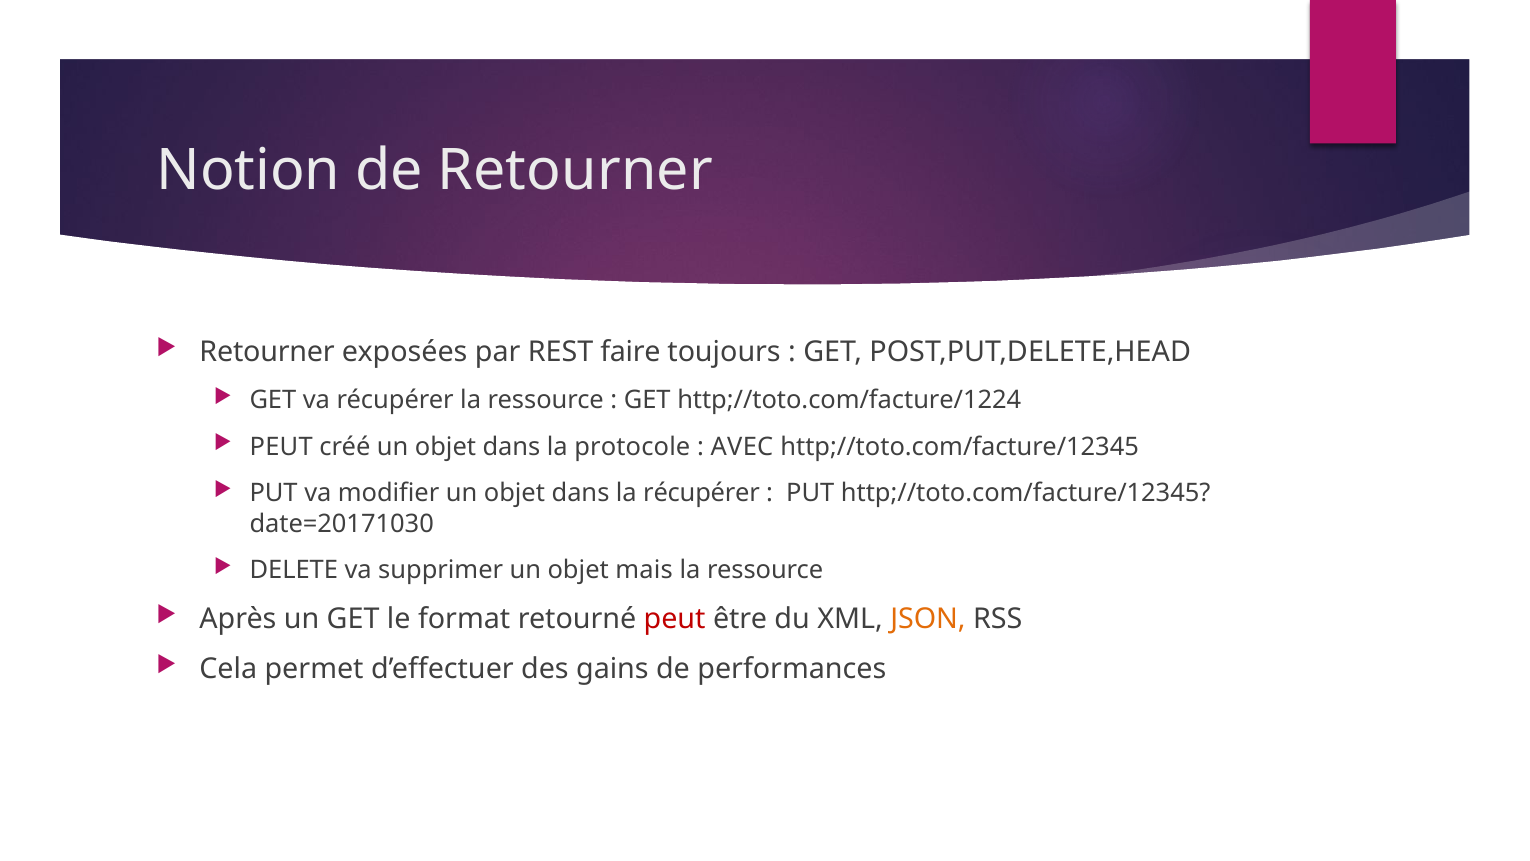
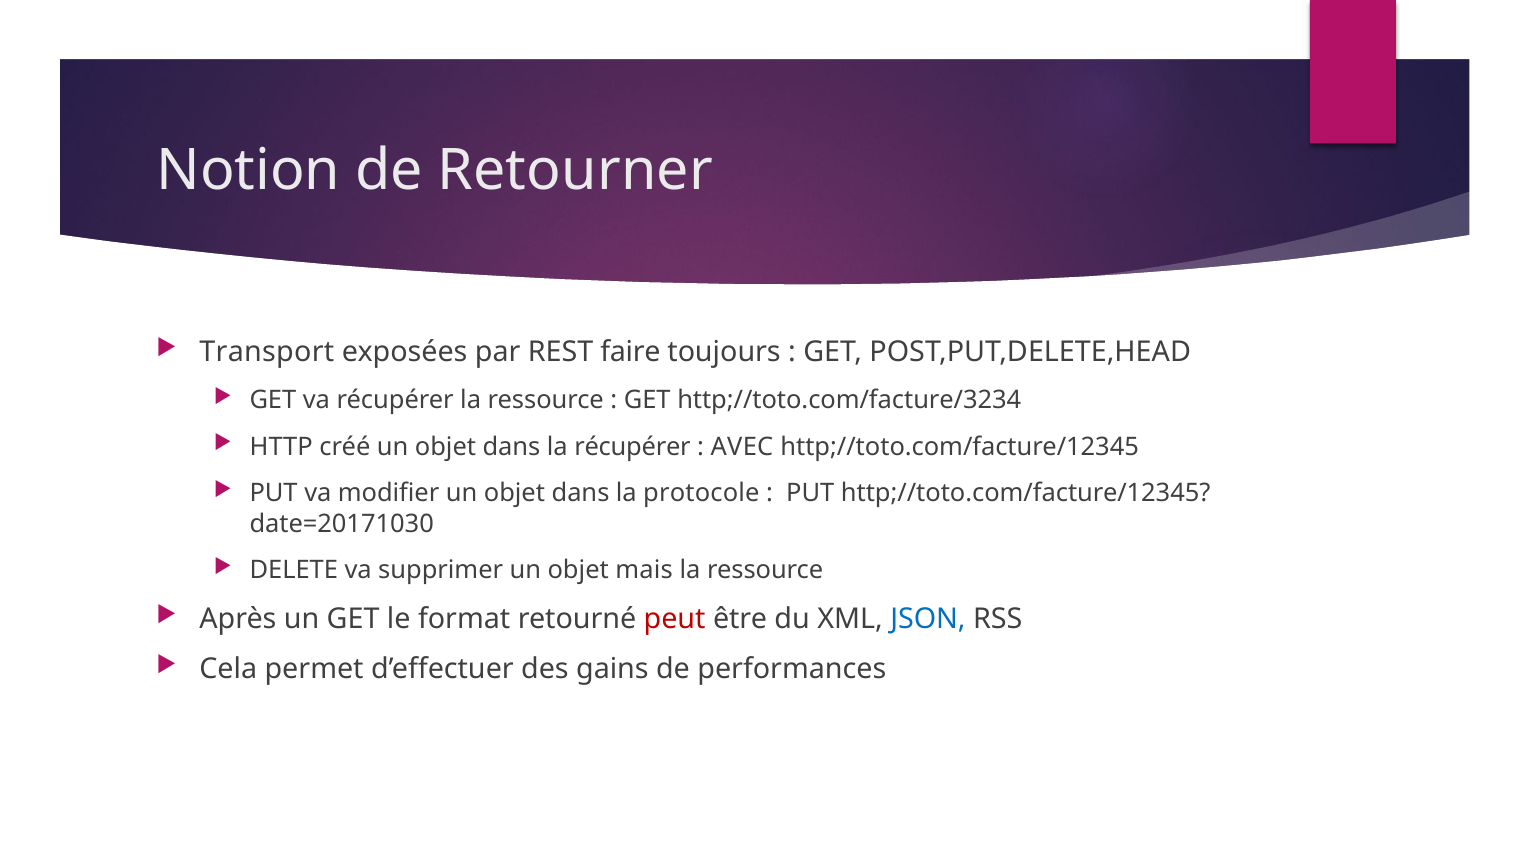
Retourner: Retourner -> Transport (267, 352)
http;//toto.com/facture/1224: http;//toto.com/facture/1224 -> http;//toto.com/facture/3234 (849, 400)
PEUT: PEUT -> HTTP (281, 446)
la protocole: protocole -> récupérer (633, 446)
la récupérer: récupérer -> protocole (701, 493)
JSON colour: orange -> blue (928, 619)
